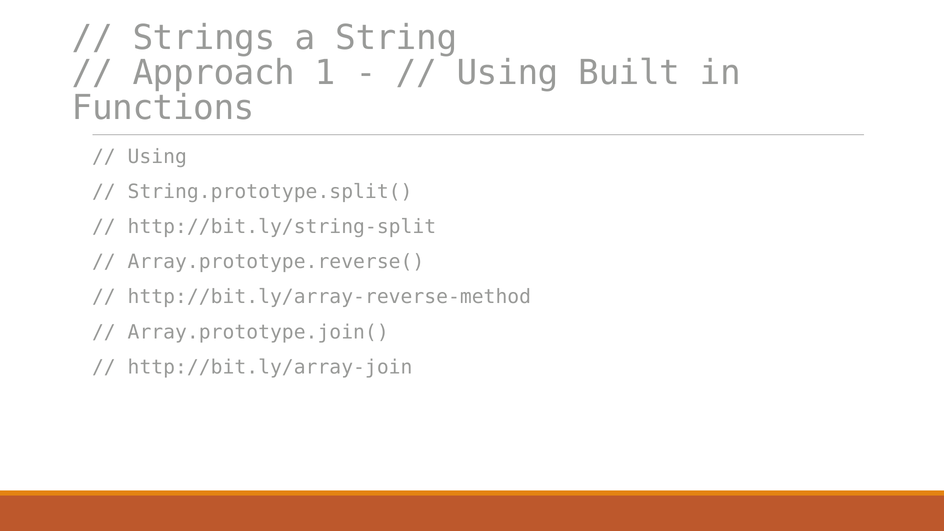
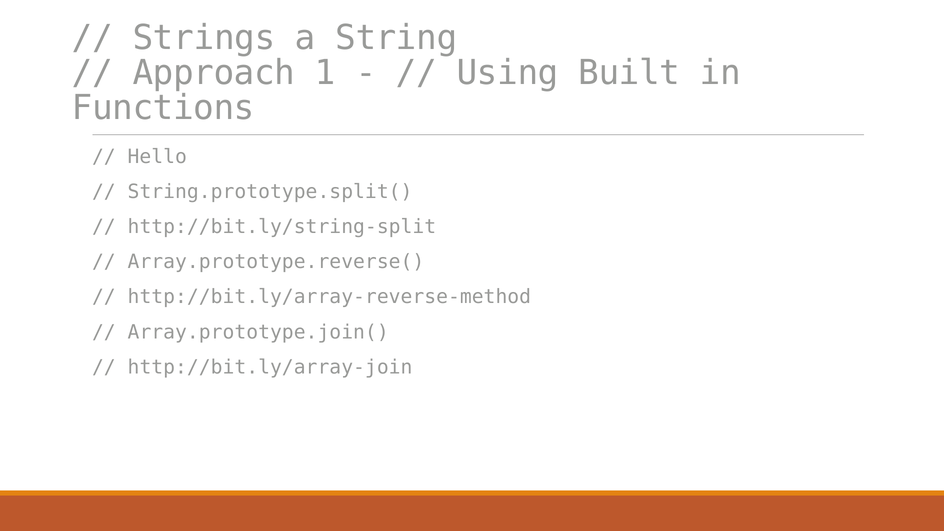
Using: Using -> Hello (157, 157)
